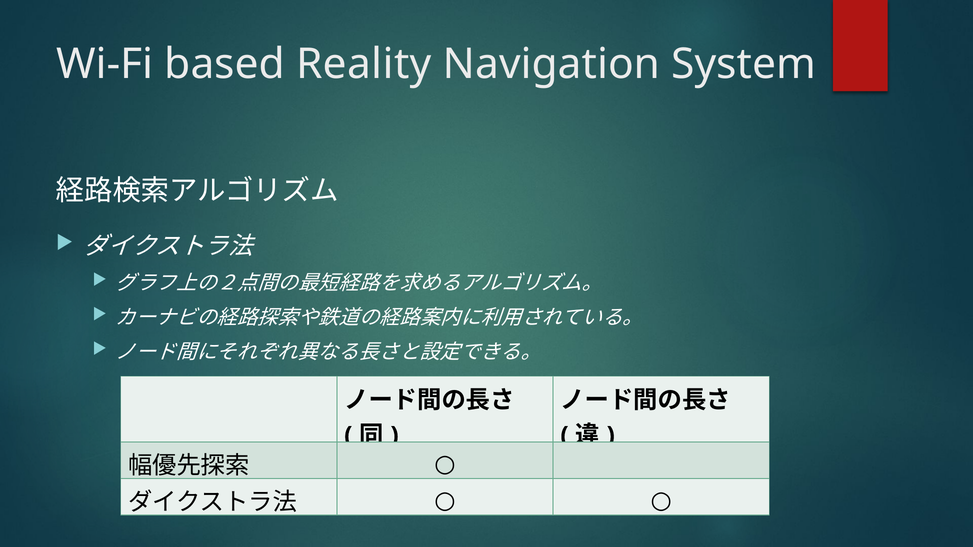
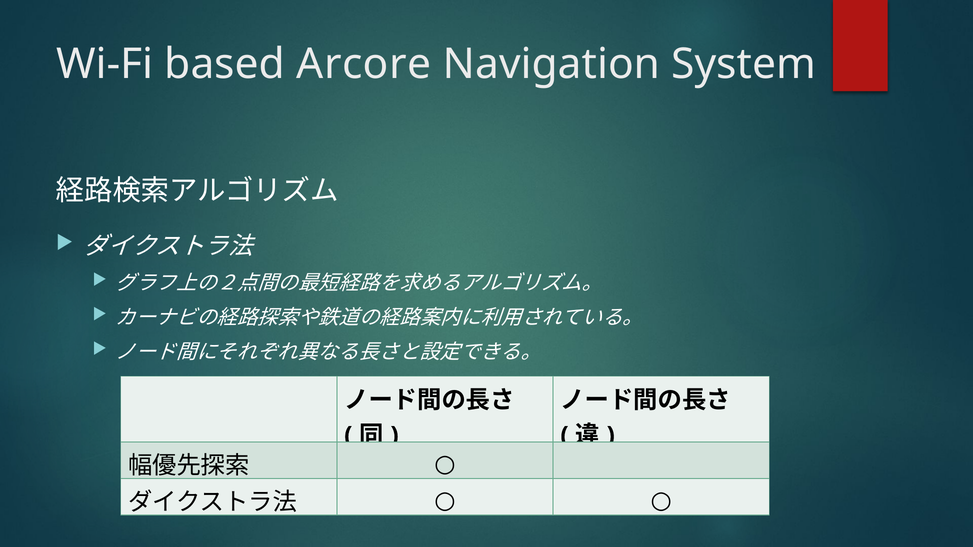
Reality: Reality -> Arcore (364, 64)
